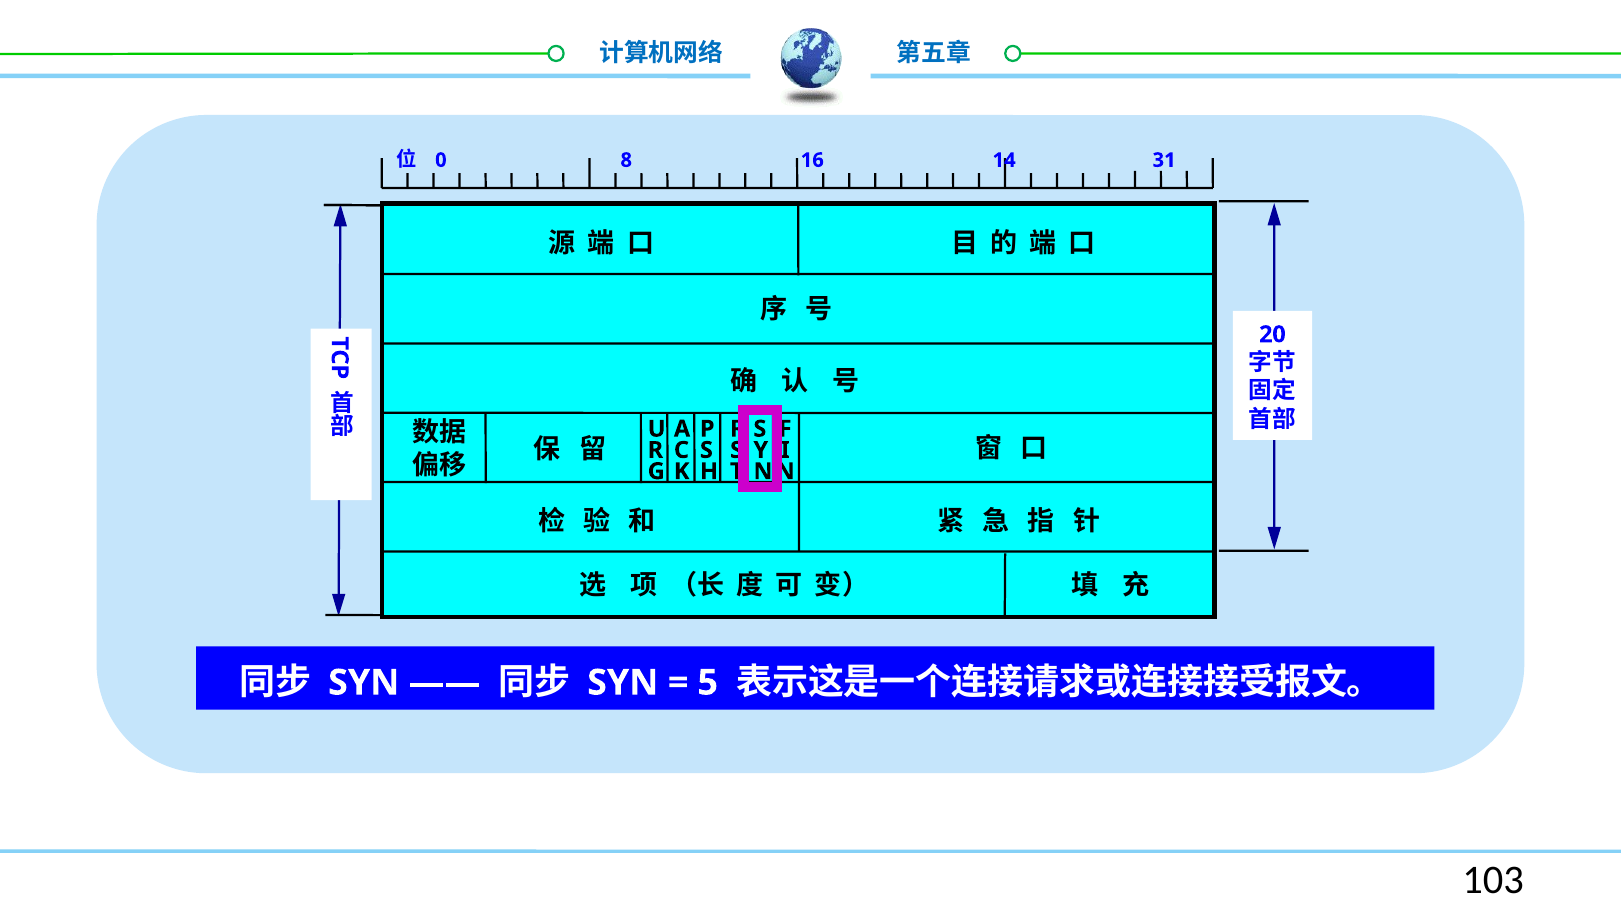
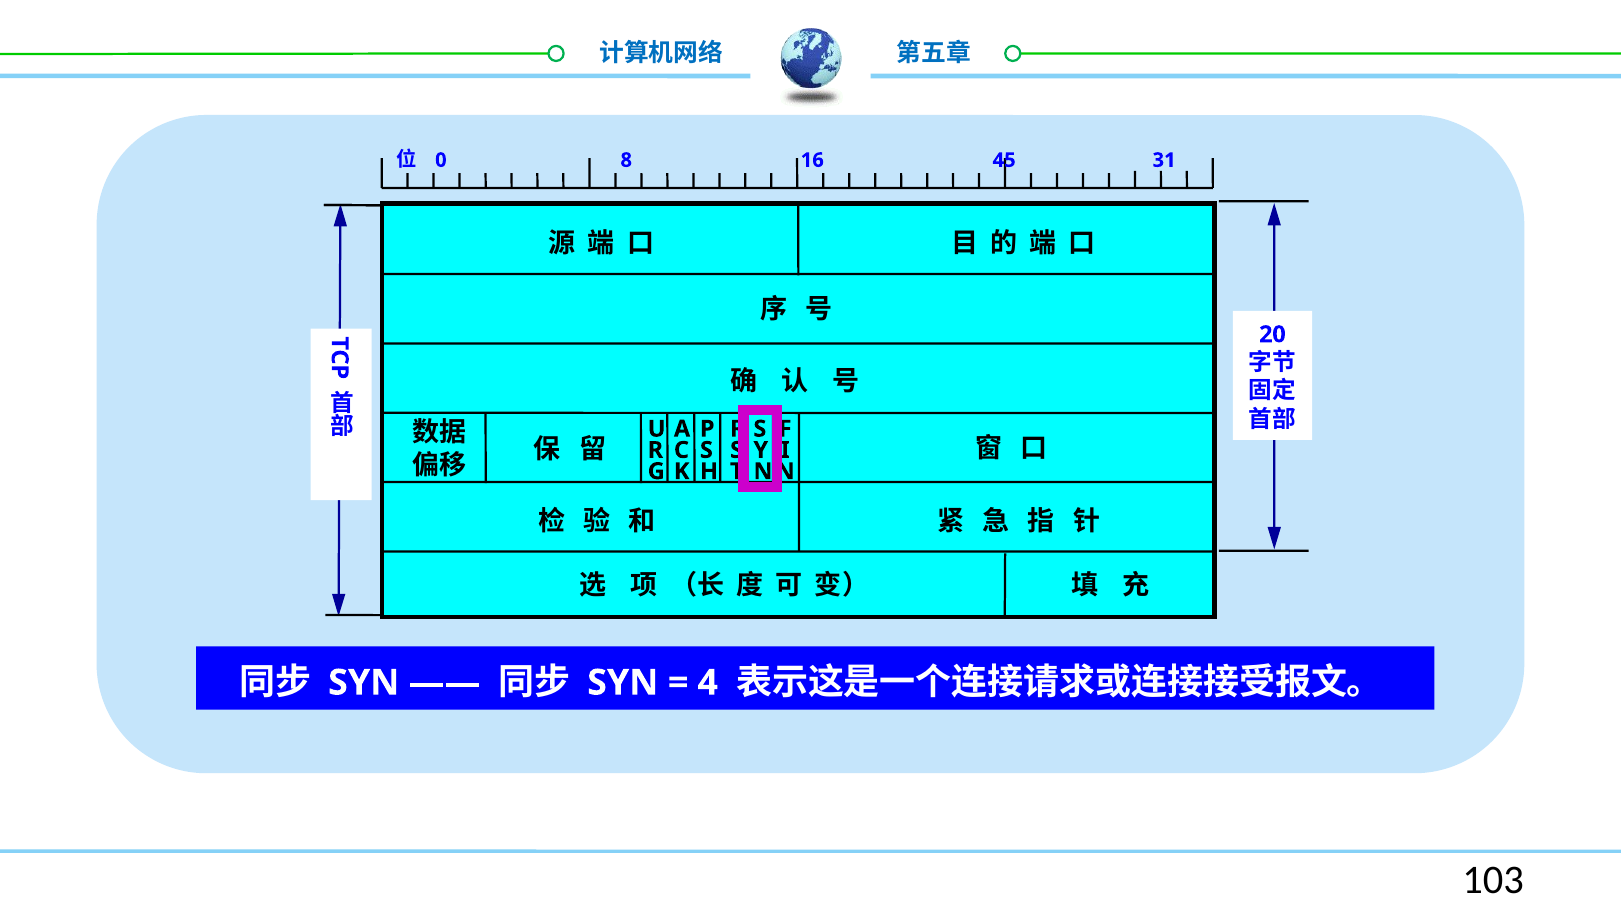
14: 14 -> 45 (1004, 160)
5: 5 -> 4 (708, 683)
